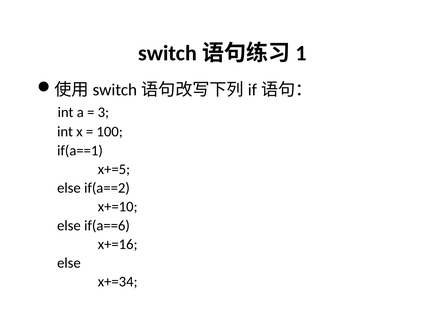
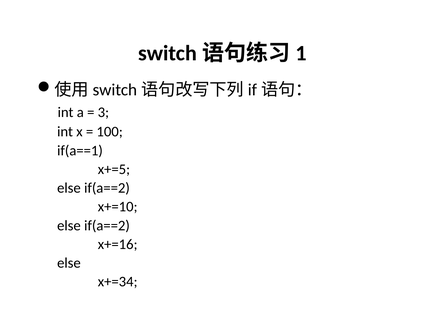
if(a==6: if(a==6 -> if(a==2 (107, 226)
